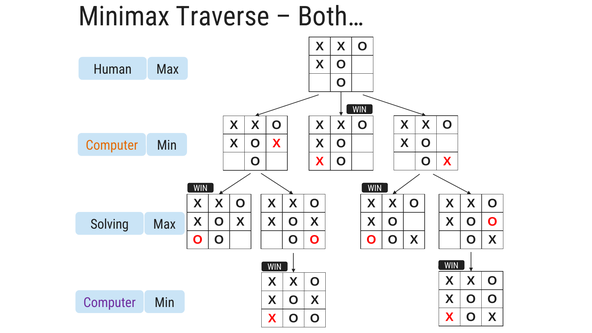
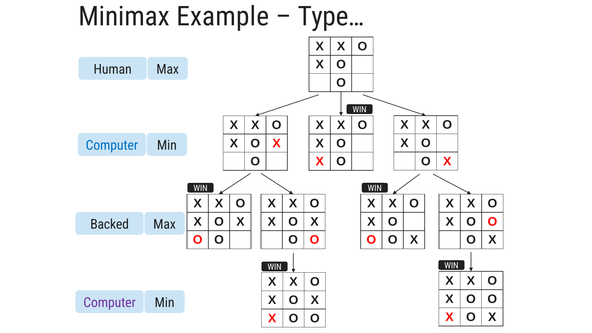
Traverse: Traverse -> Example (223, 16)
Both…: Both… -> Type… (331, 16)
Computer colour: orange -> blue (112, 145)
Solving: Solving -> Backed (110, 224)
